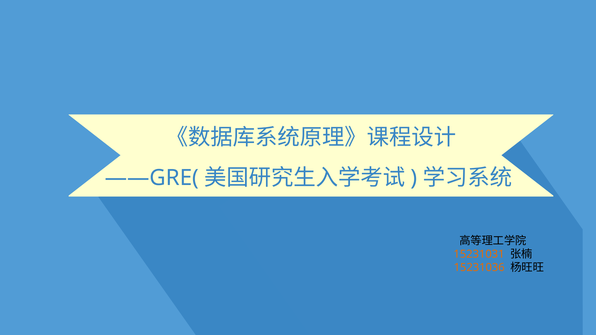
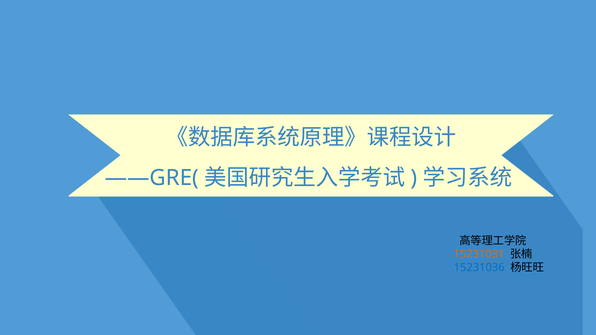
15231036 colour: orange -> blue (479, 268)
